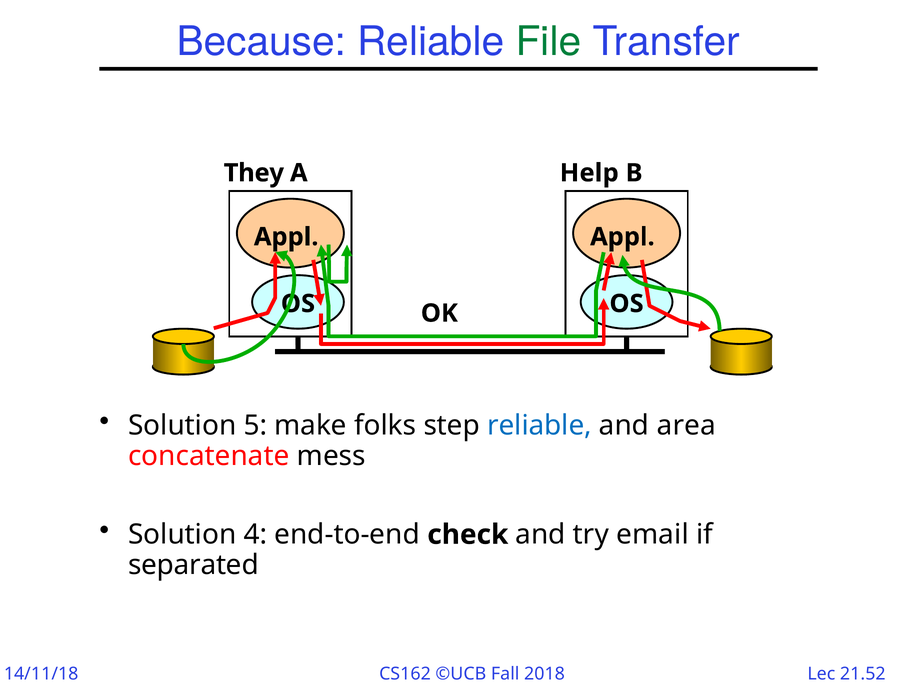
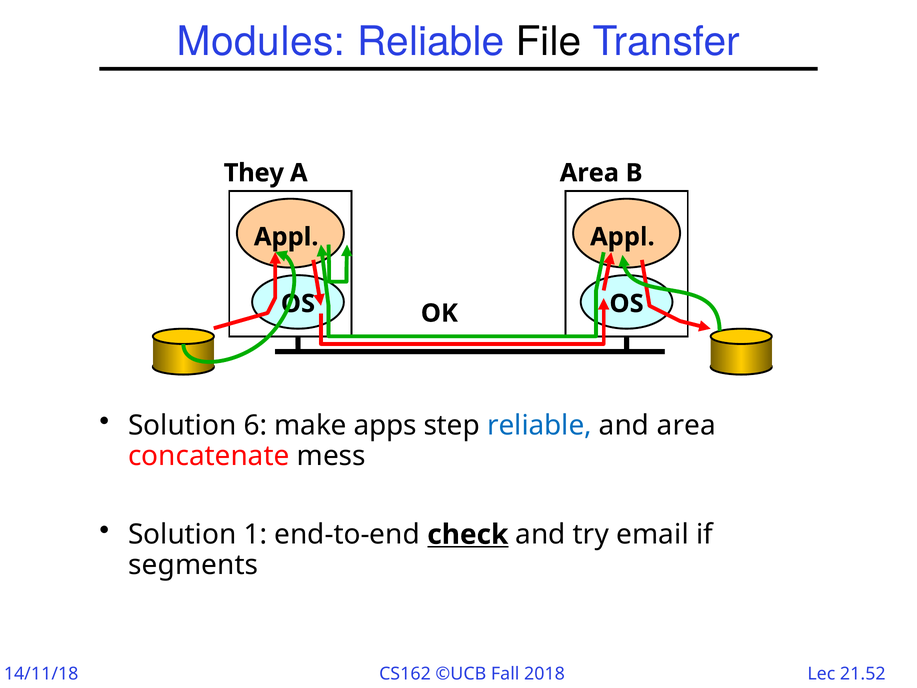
Because: Because -> Modules (261, 42)
File colour: green -> black (548, 42)
A Help: Help -> Area (589, 173)
5: 5 -> 6 (255, 425)
folks: folks -> apps (385, 425)
4: 4 -> 1 (255, 534)
check underline: none -> present (468, 534)
separated: separated -> segments (193, 565)
